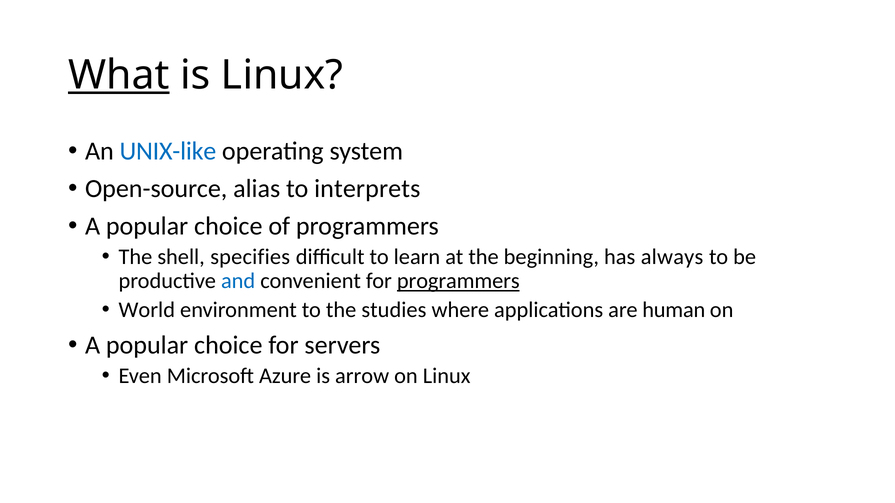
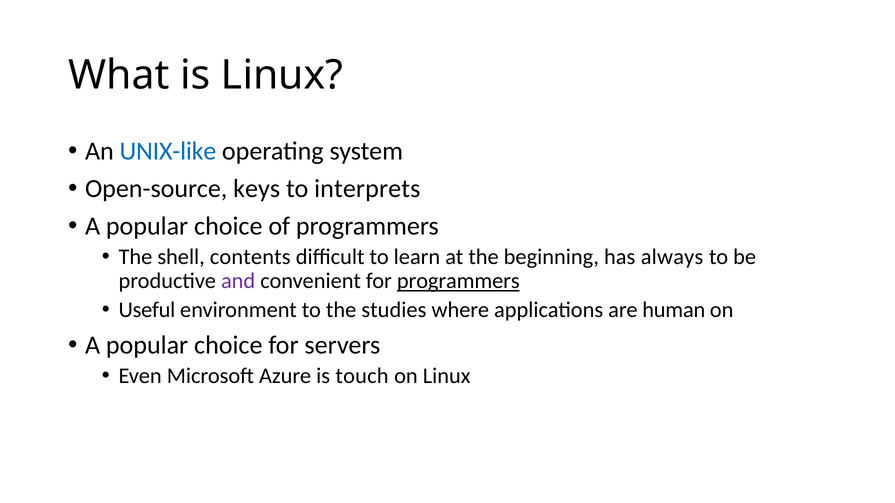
What underline: present -> none (119, 75)
alias: alias -> keys (257, 189)
specifies: specifies -> contents (250, 257)
and colour: blue -> purple (238, 281)
World: World -> Useful (147, 310)
arrow: arrow -> touch (362, 376)
